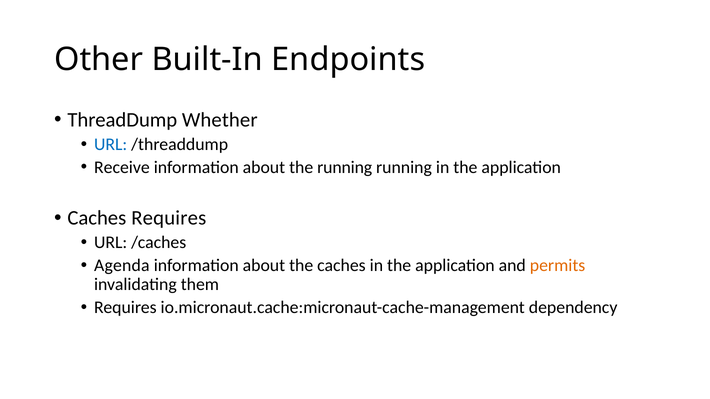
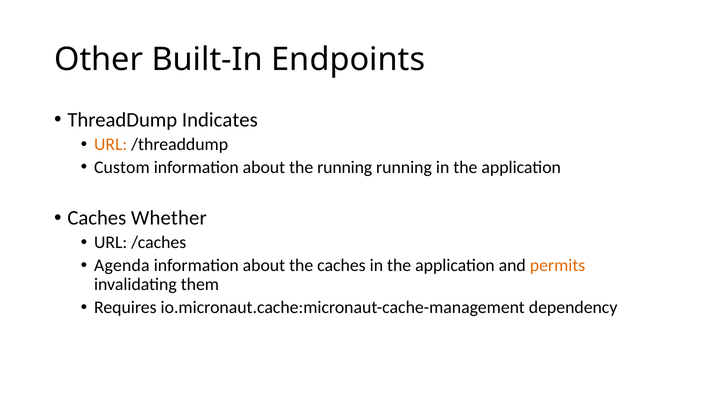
Whether: Whether -> Indicates (220, 120)
URL colour: blue -> orange (111, 145)
Receive: Receive -> Custom (122, 167)
Caches Requires: Requires -> Whether (169, 218)
